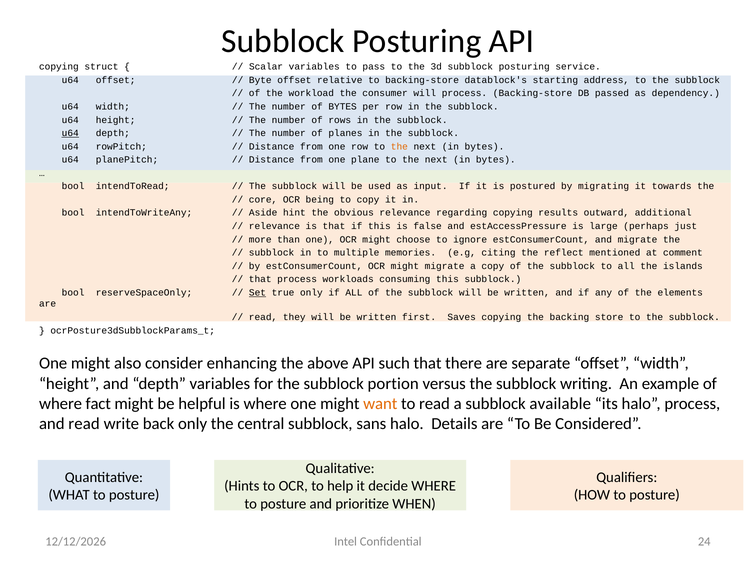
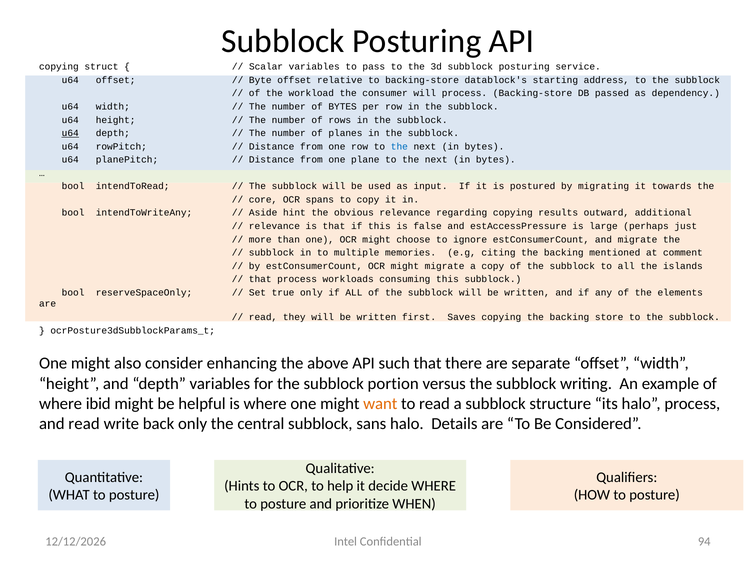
the colour: orange -> blue (399, 146)
being: being -> spans (320, 200)
citing the reflect: reflect -> backing (564, 253)
Set underline: present -> none (258, 292)
fact: fact -> ibid (98, 404)
available: available -> structure (560, 404)
24: 24 -> 94 (704, 541)
